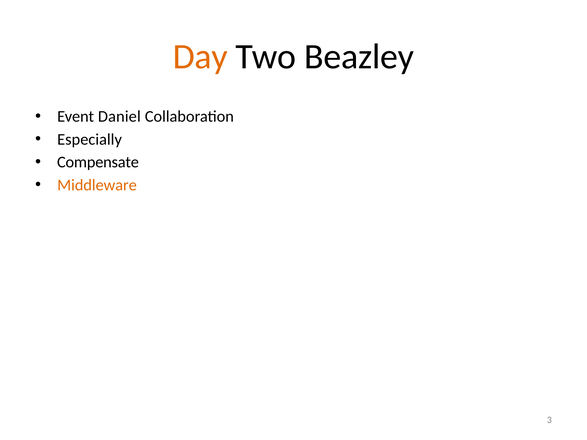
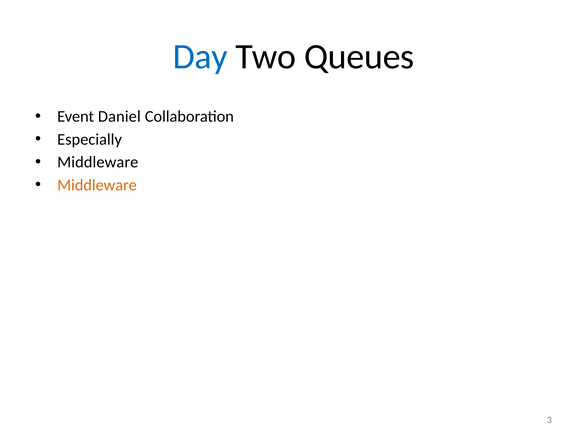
Day colour: orange -> blue (200, 57)
Beazley: Beazley -> Queues (359, 57)
Compensate: Compensate -> Middleware (98, 162)
